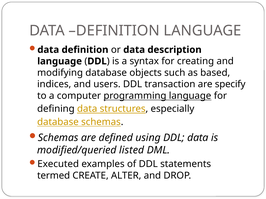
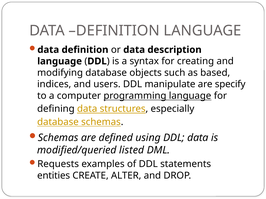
transaction: transaction -> manipulate (170, 84)
Executed: Executed -> Requests (58, 164)
termed: termed -> entities (54, 176)
